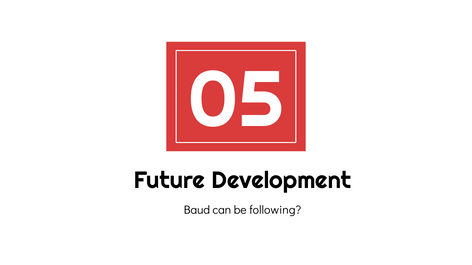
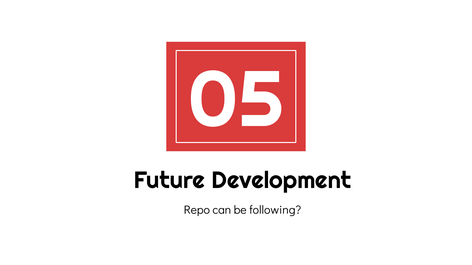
Baud: Baud -> Repo (197, 210)
